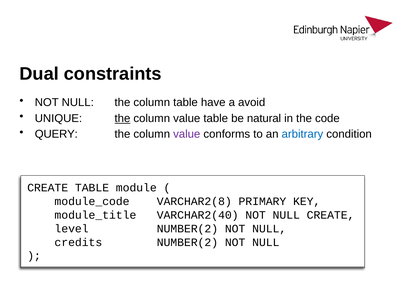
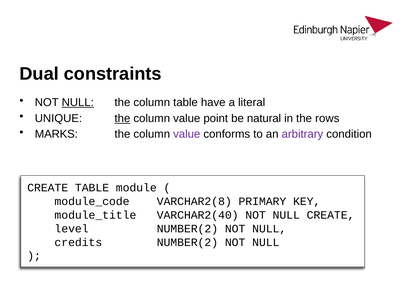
NULL underline: none -> present (78, 102)
avoid: avoid -> literal (252, 102)
value table: table -> point (216, 118)
code: code -> rows (327, 118)
QUERY: QUERY -> MARKS (56, 134)
arbitrary colour: blue -> purple (302, 134)
